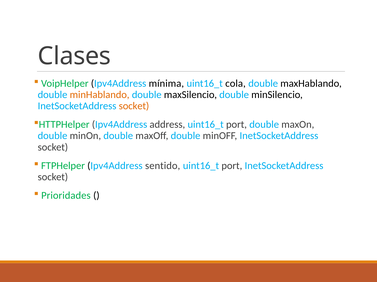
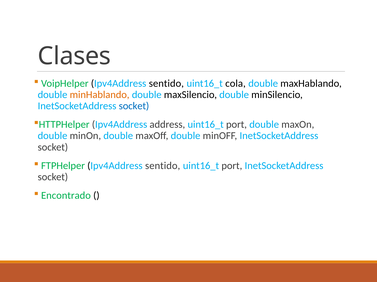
VoipHelper Ipv4Address mínima: mínima -> sentido (166, 84)
socket colour: orange -> blue (134, 106)
Prioridades: Prioridades -> Encontrado (66, 196)
